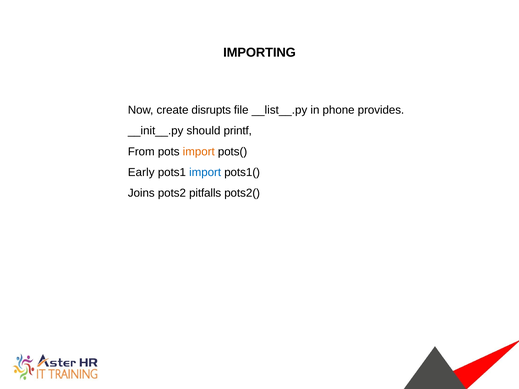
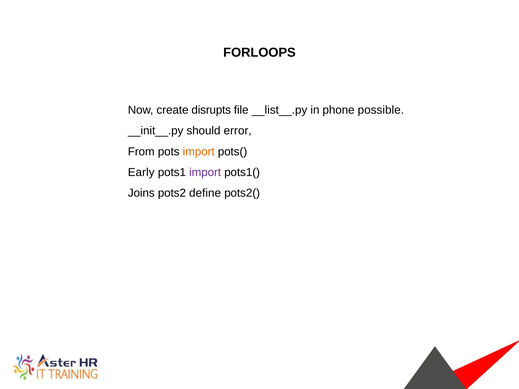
IMPORTING: IMPORTING -> FORLOOPS (259, 53)
provides: provides -> possible (381, 110)
printf: printf -> error (238, 131)
import colour: blue -> purple (205, 172)
pitfalls: pitfalls -> define (205, 193)
